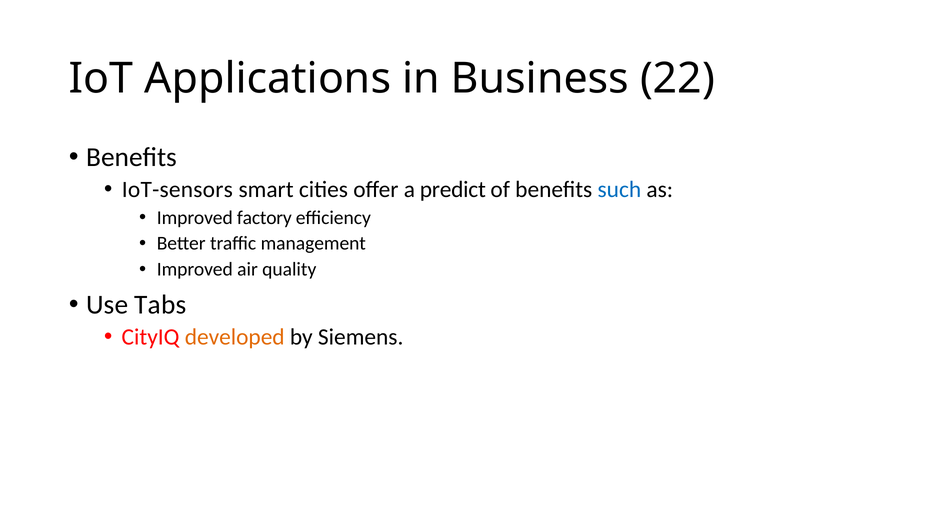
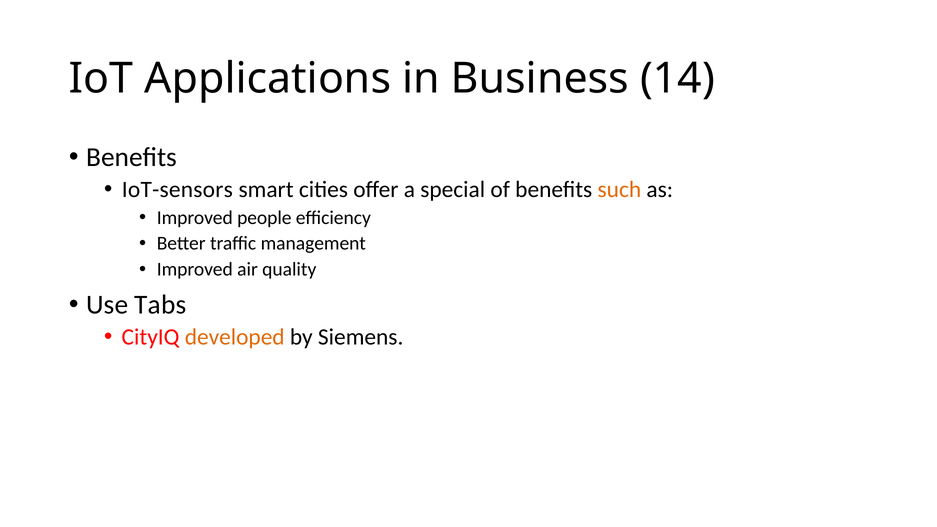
22: 22 -> 14 (677, 79)
predict: predict -> special (453, 189)
such colour: blue -> orange (619, 189)
factory: factory -> people (264, 218)
